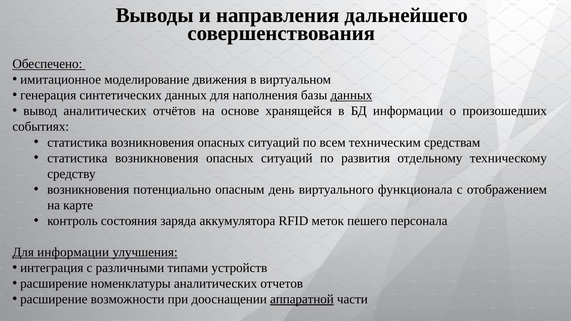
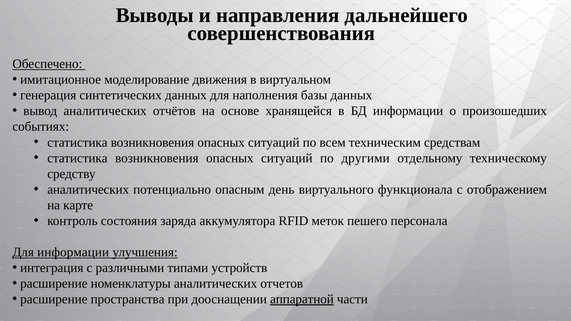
данных underline: present -> none (351, 95)
развития: развития -> другими (366, 158)
возникновения: возникновения -> аналитических (88, 190)
возможности: возможности -> пространства (128, 299)
